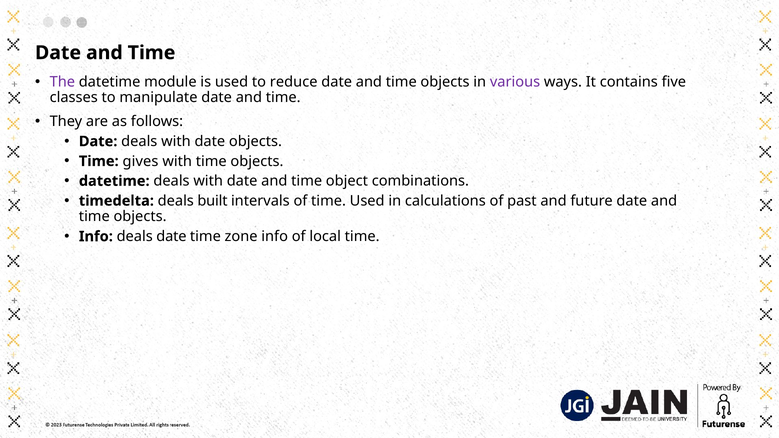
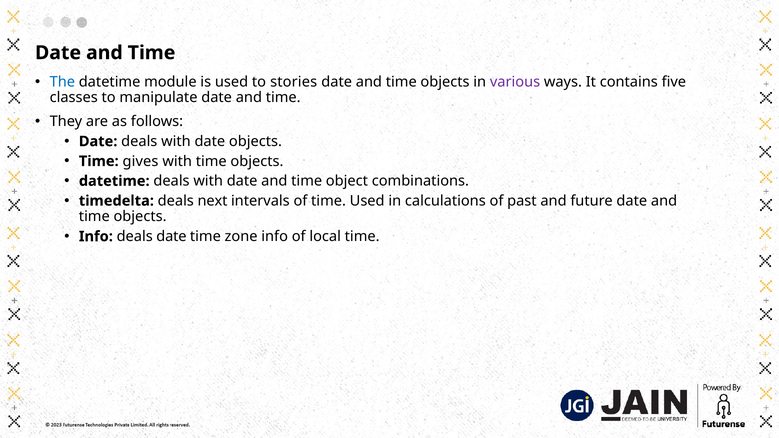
The colour: purple -> blue (62, 82)
reduce: reduce -> stories (294, 82)
built: built -> next (213, 201)
